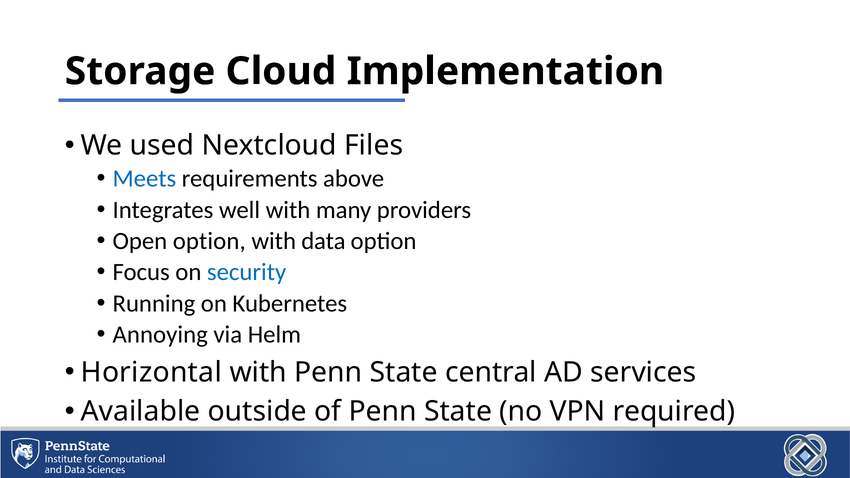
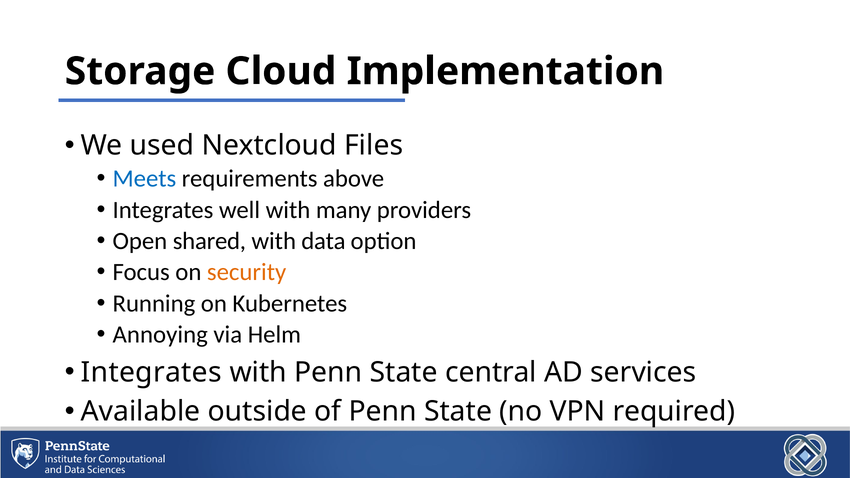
Open option: option -> shared (209, 241)
security colour: blue -> orange (247, 272)
Horizontal: Horizontal -> Integrates (151, 372)
